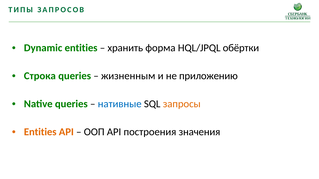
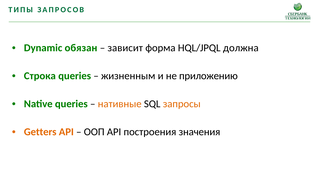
Dynamic entities: entities -> обязан (81, 48)
хранить: хранить -> зависит (125, 48)
обёртки: обёртки -> должна (241, 48)
нативные colour: blue -> orange (120, 104)
Entities: Entities -> Getters (40, 132)
